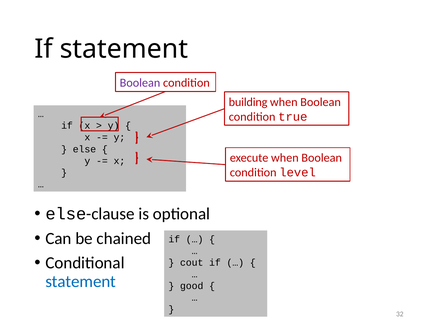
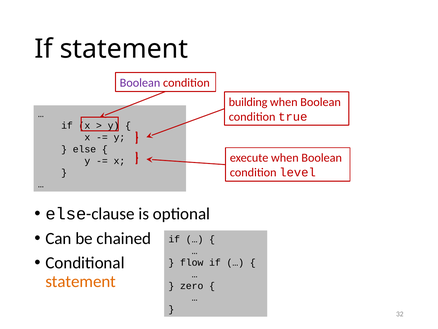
cout: cout -> flow (192, 262)
statement colour: blue -> orange (81, 281)
good: good -> zero (192, 285)
